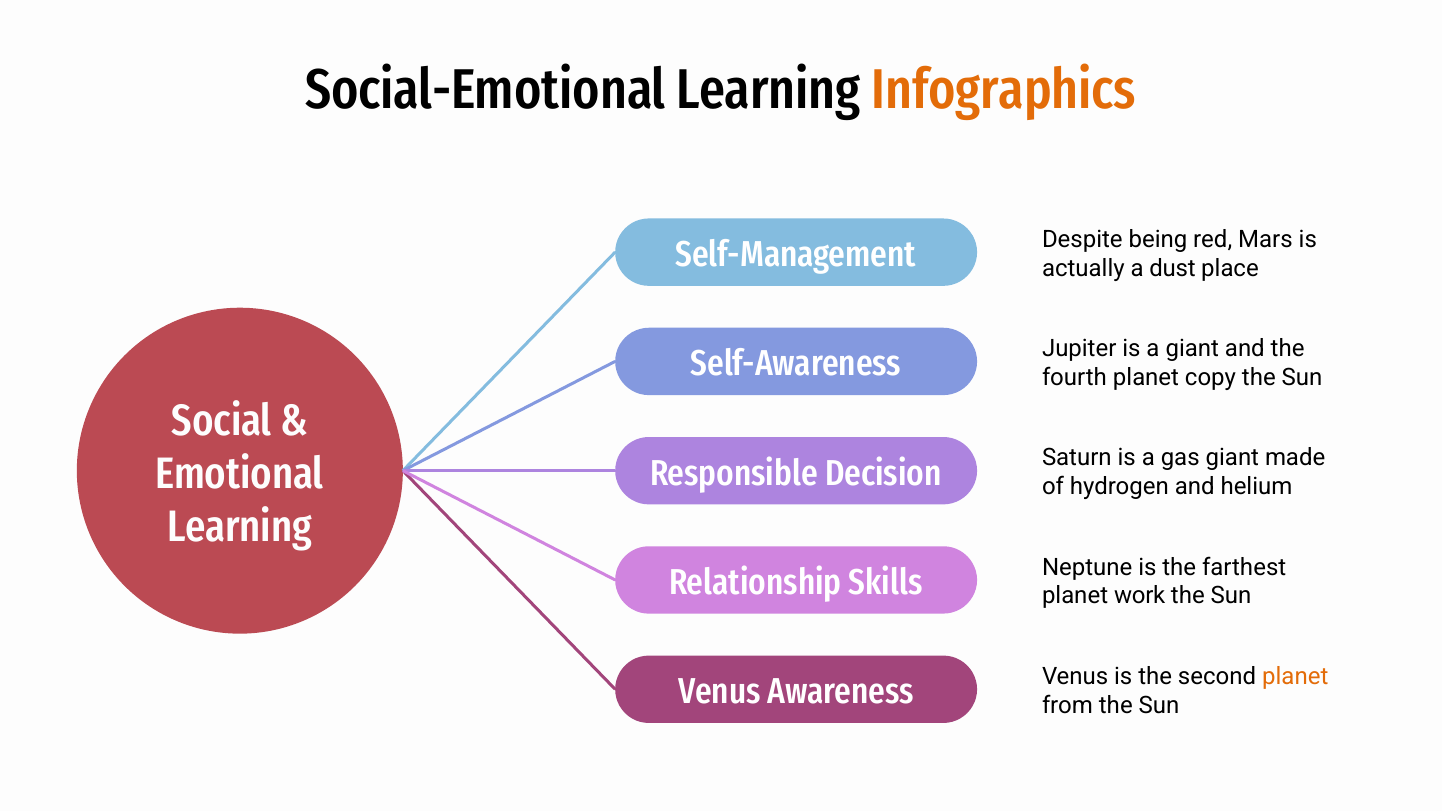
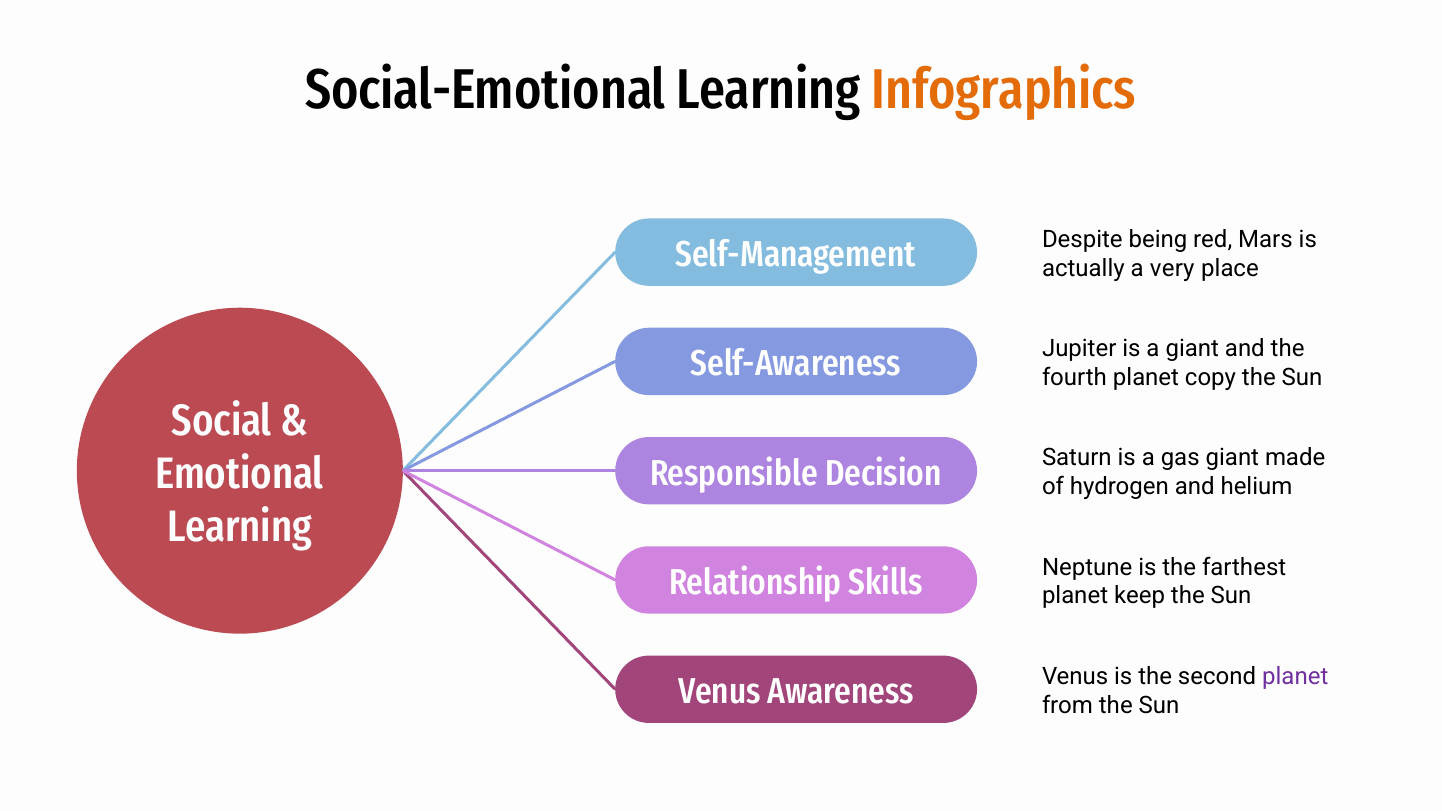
dust: dust -> very (1172, 268)
work: work -> keep (1140, 596)
planet colour: orange -> purple (1295, 677)
